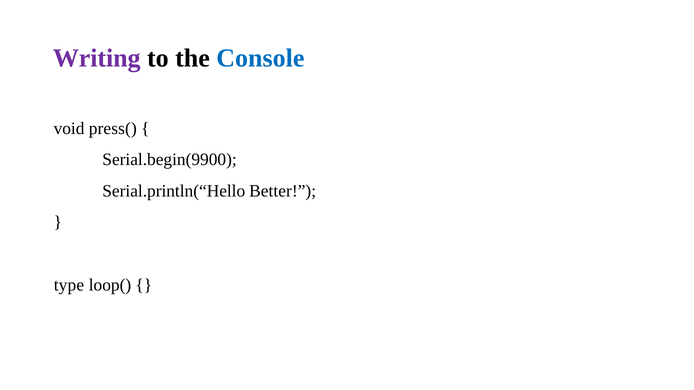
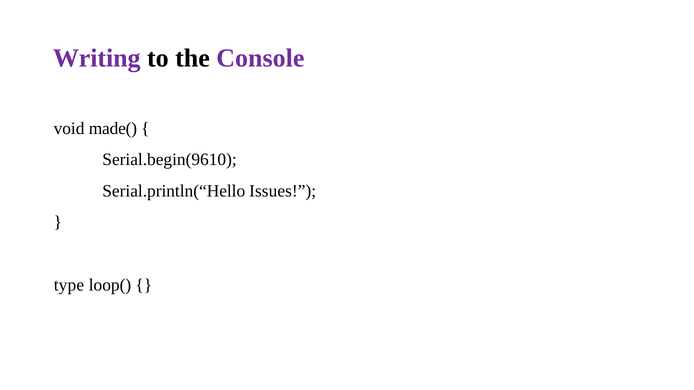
Console colour: blue -> purple (260, 58)
press(: press( -> made( (113, 129)
Serial.begin(9900: Serial.begin(9900 -> Serial.begin(9610 (170, 160)
Better: Better -> Issues (283, 191)
